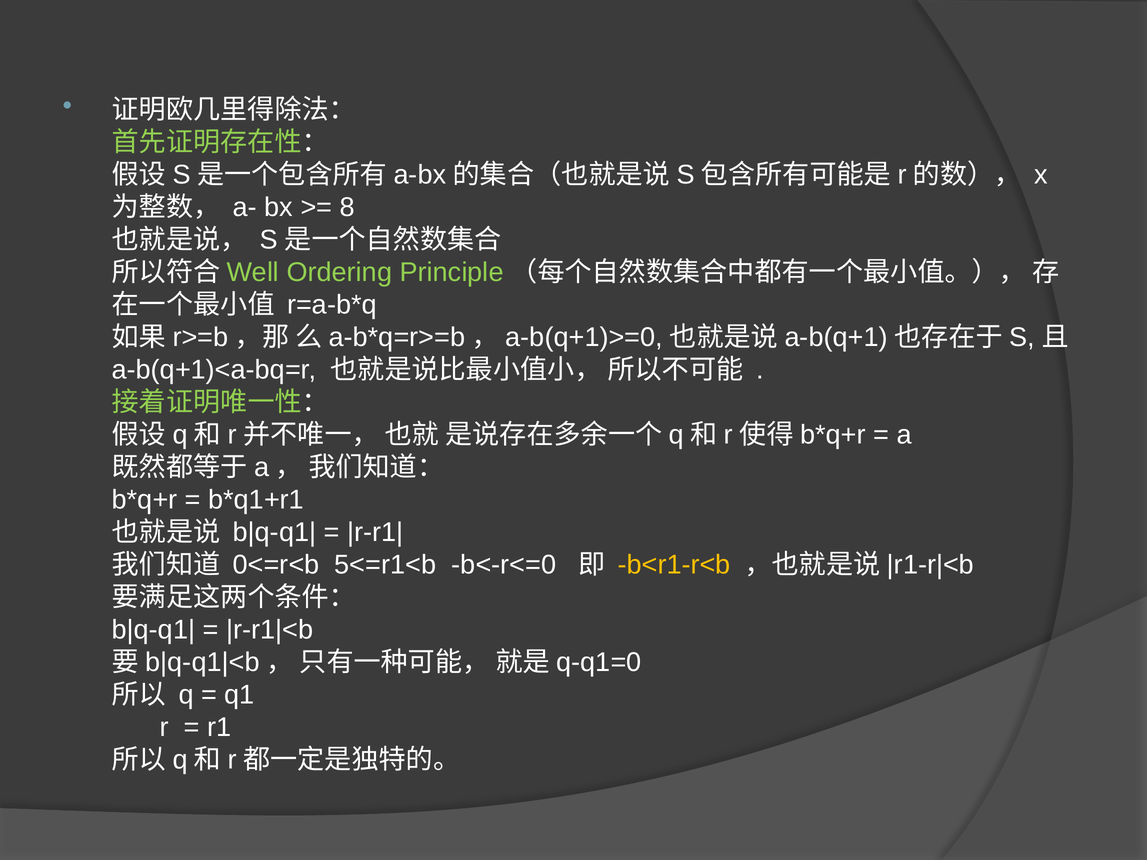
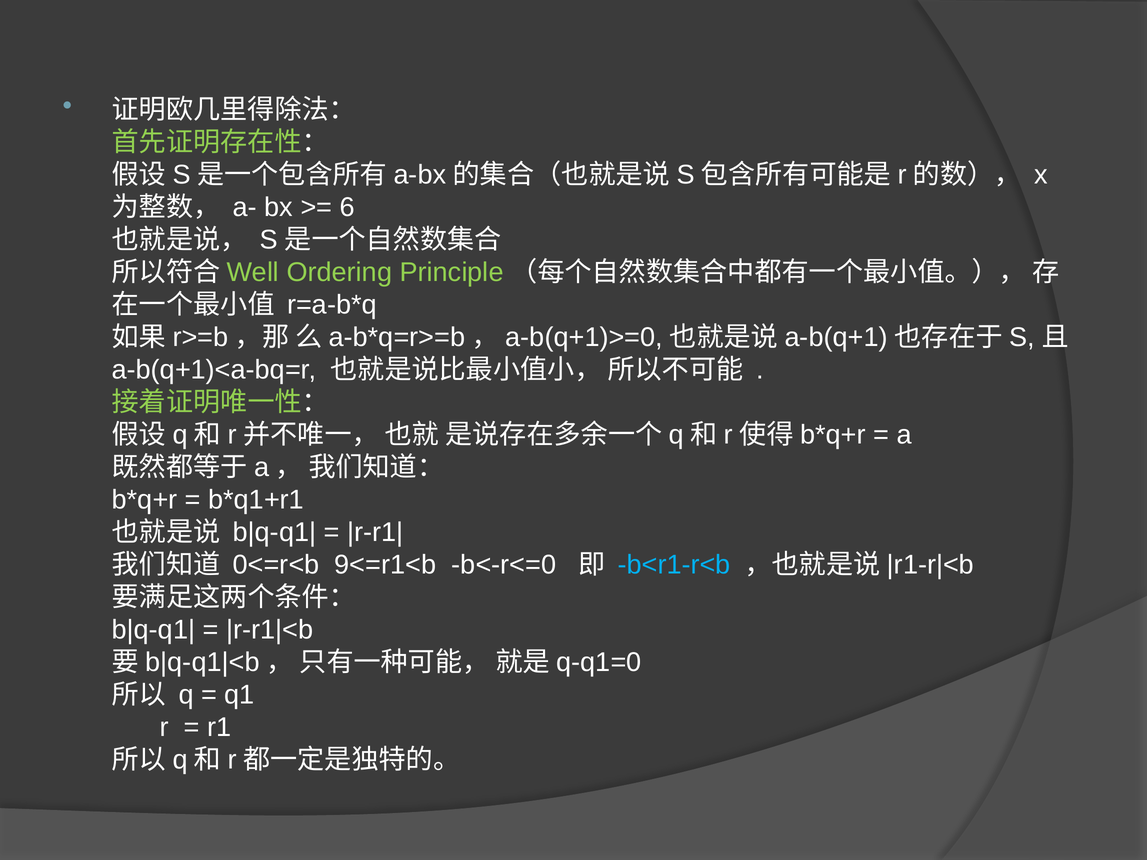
8: 8 -> 6 (347, 207)
5<=r1<b: 5<=r1<b -> 9<=r1<b (385, 565)
b<r1-r<b colour: yellow -> light blue (674, 565)
